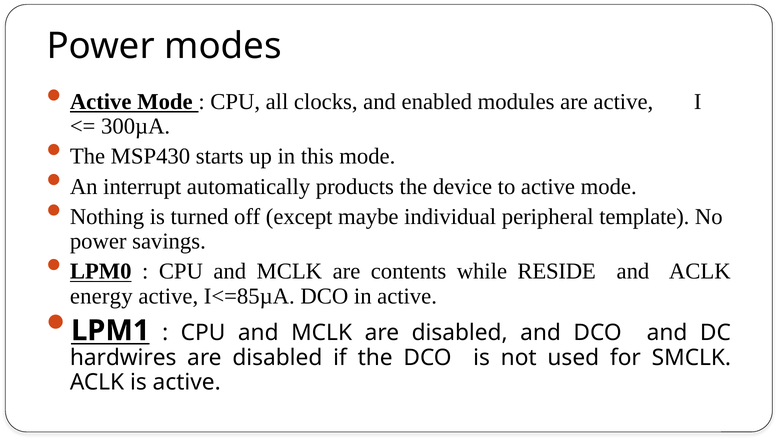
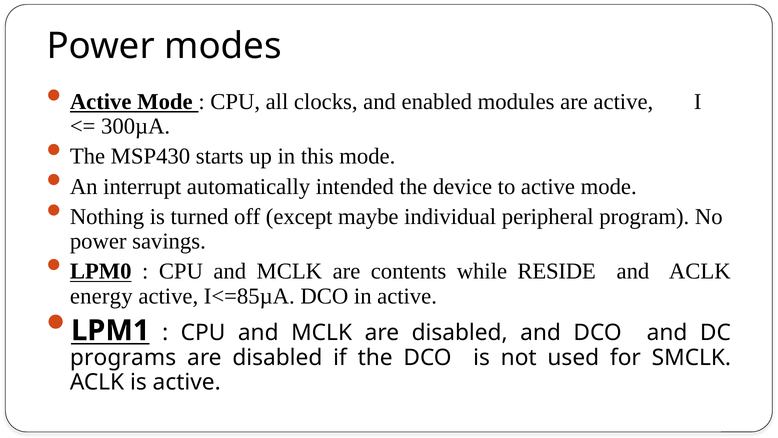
products: products -> intended (355, 186)
template: template -> program (644, 217)
hardwires: hardwires -> programs (123, 357)
